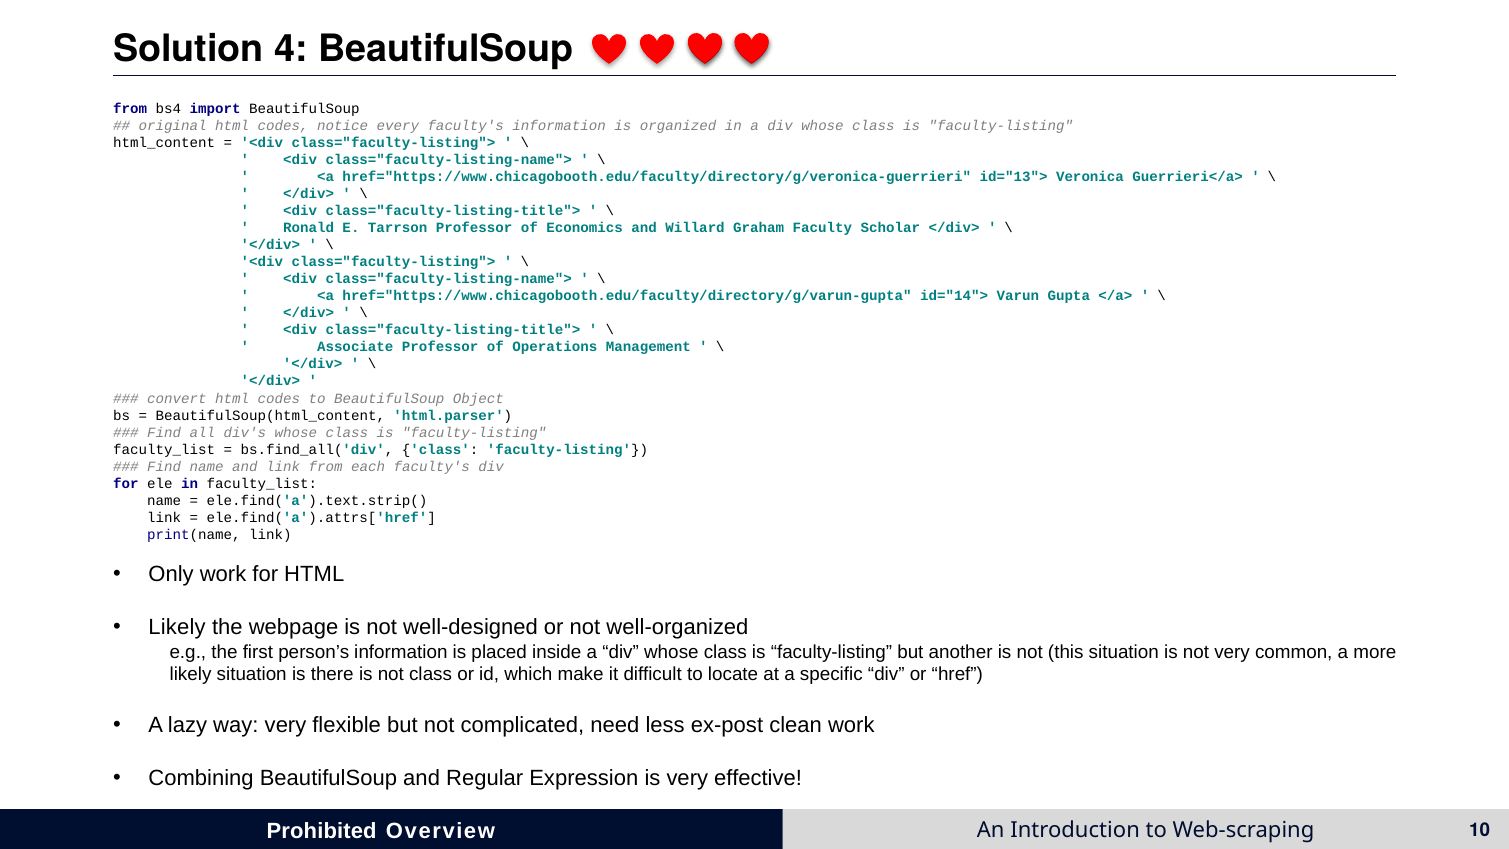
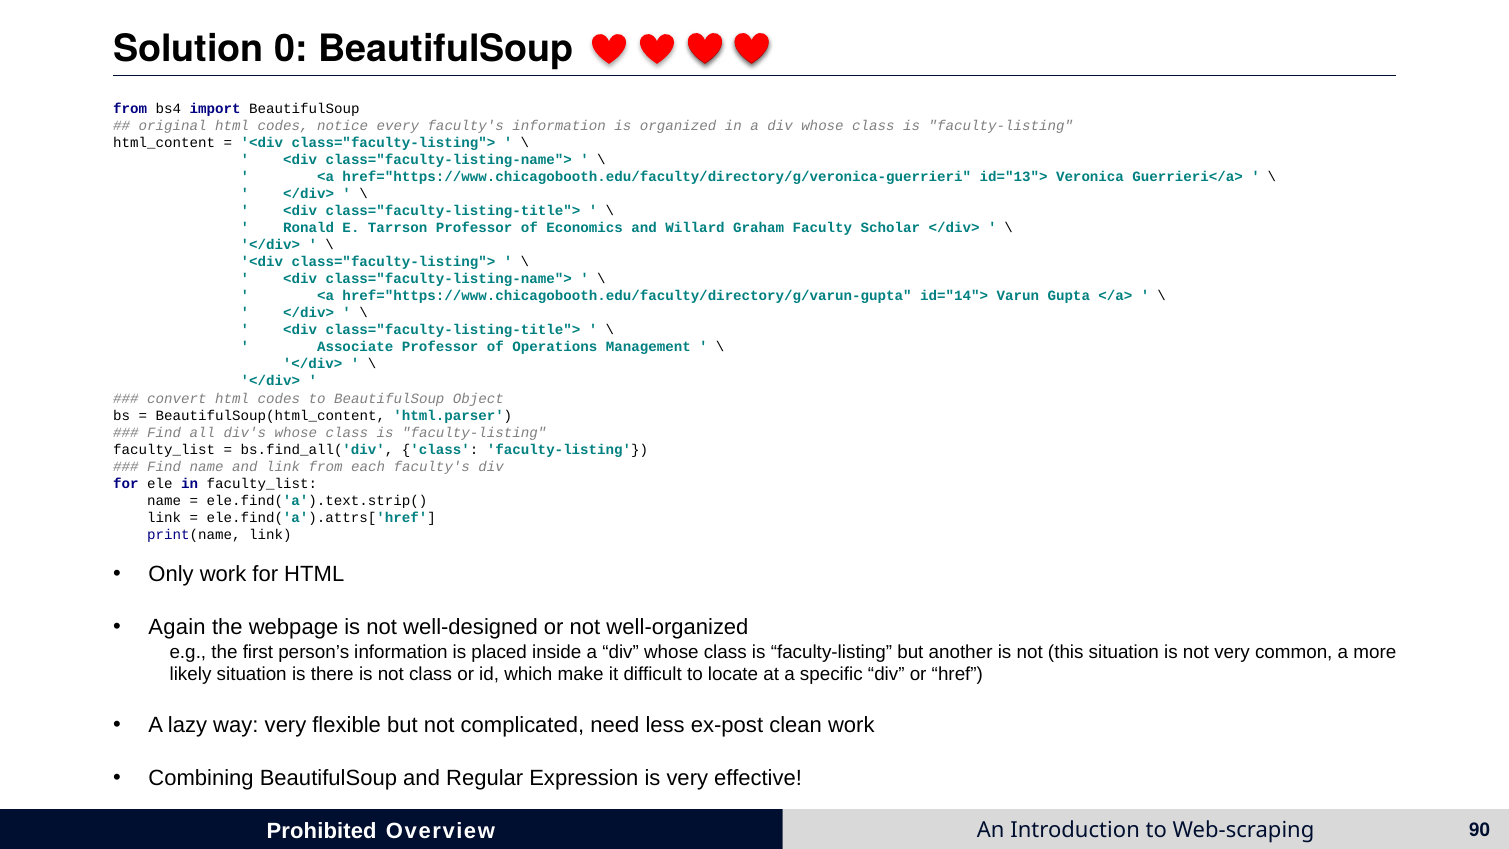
4: 4 -> 0 (291, 49)
Likely: Likely -> Again (177, 627)
10: 10 -> 90 (1480, 830)
